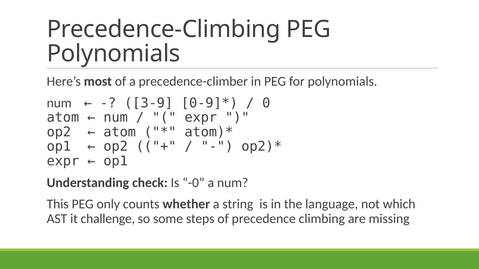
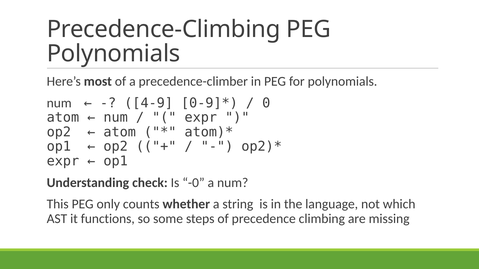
3-9: 3-9 -> 4-9 (149, 103)
challenge: challenge -> functions (108, 219)
